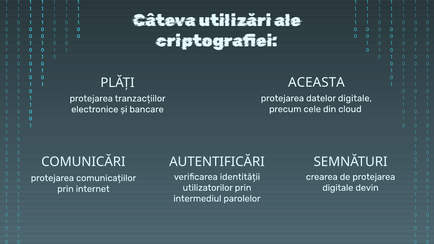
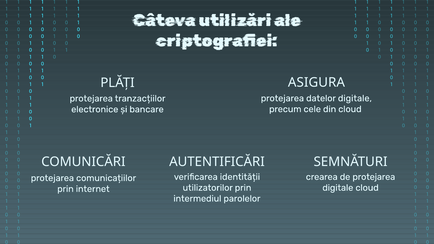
ACEASTA: ACEASTA -> ASIGURA (316, 82)
digitale devin: devin -> cloud (367, 188)
